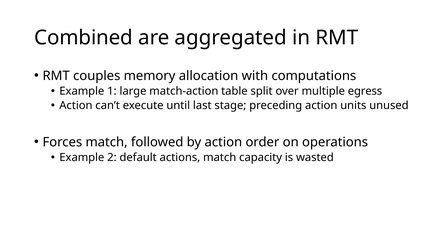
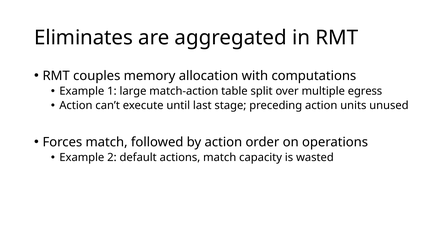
Combined: Combined -> Eliminates (84, 38)
